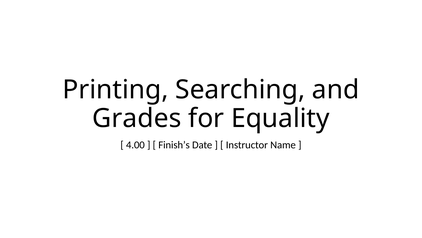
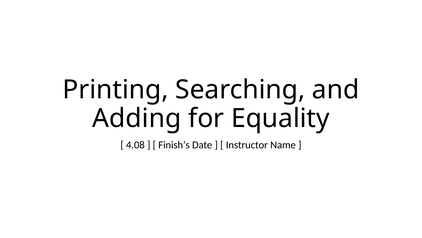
Grades: Grades -> Adding (137, 118)
4.00: 4.00 -> 4.08 (135, 145)
